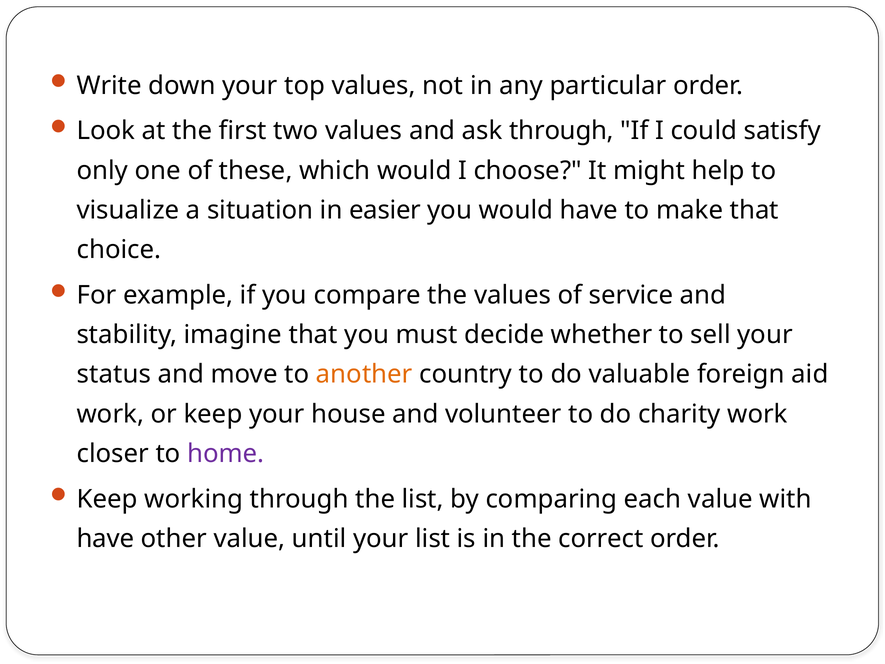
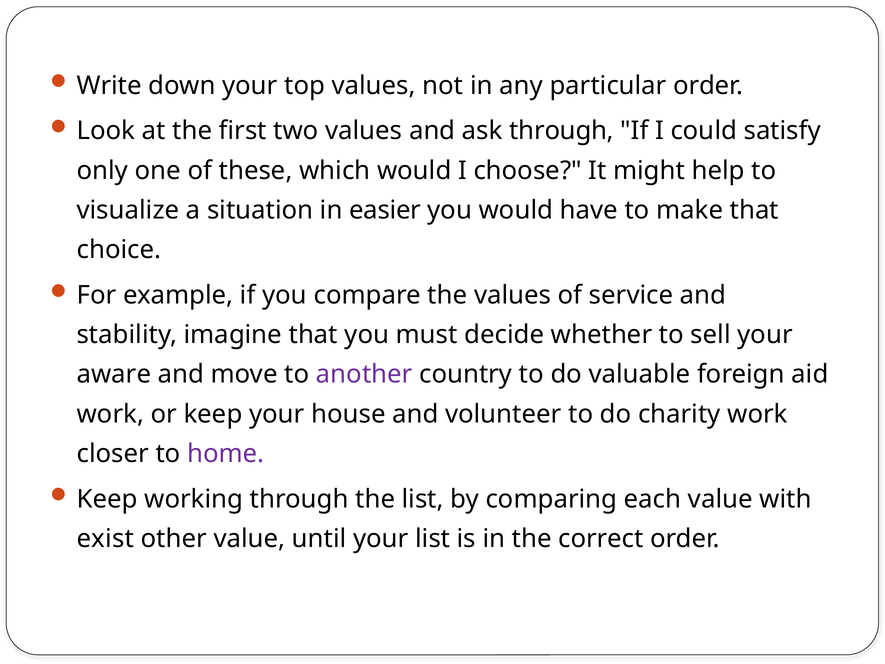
status: status -> aware (114, 374)
another colour: orange -> purple (364, 374)
have: have -> exist (105, 539)
